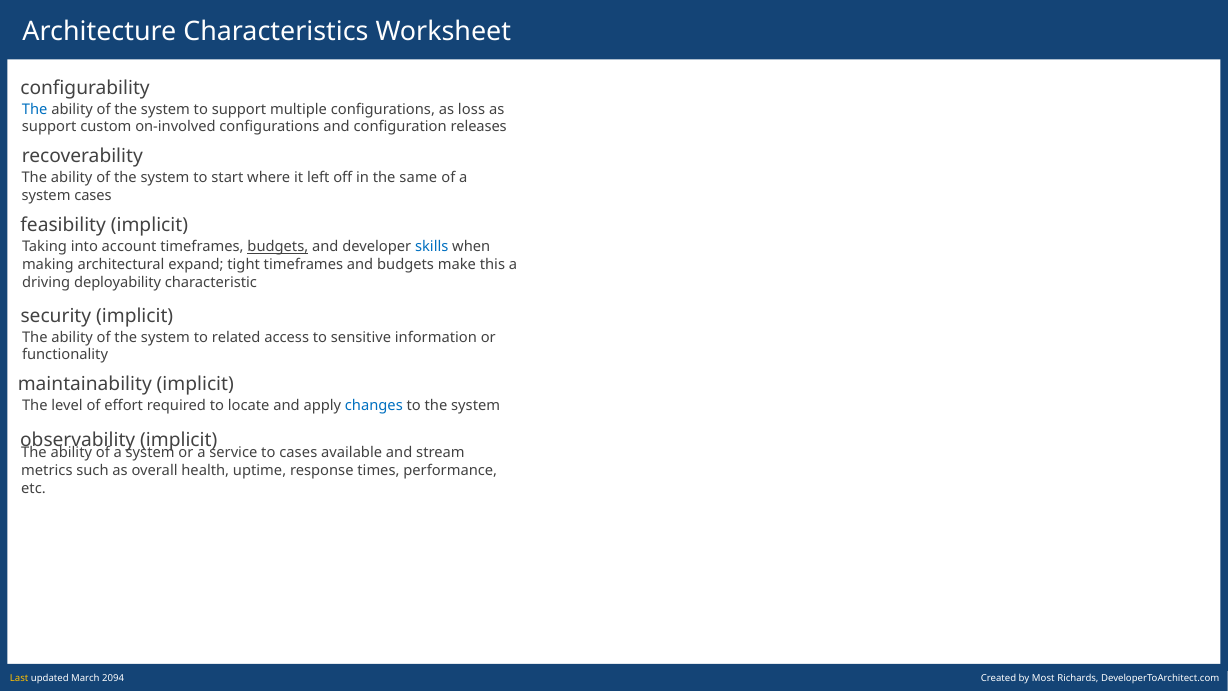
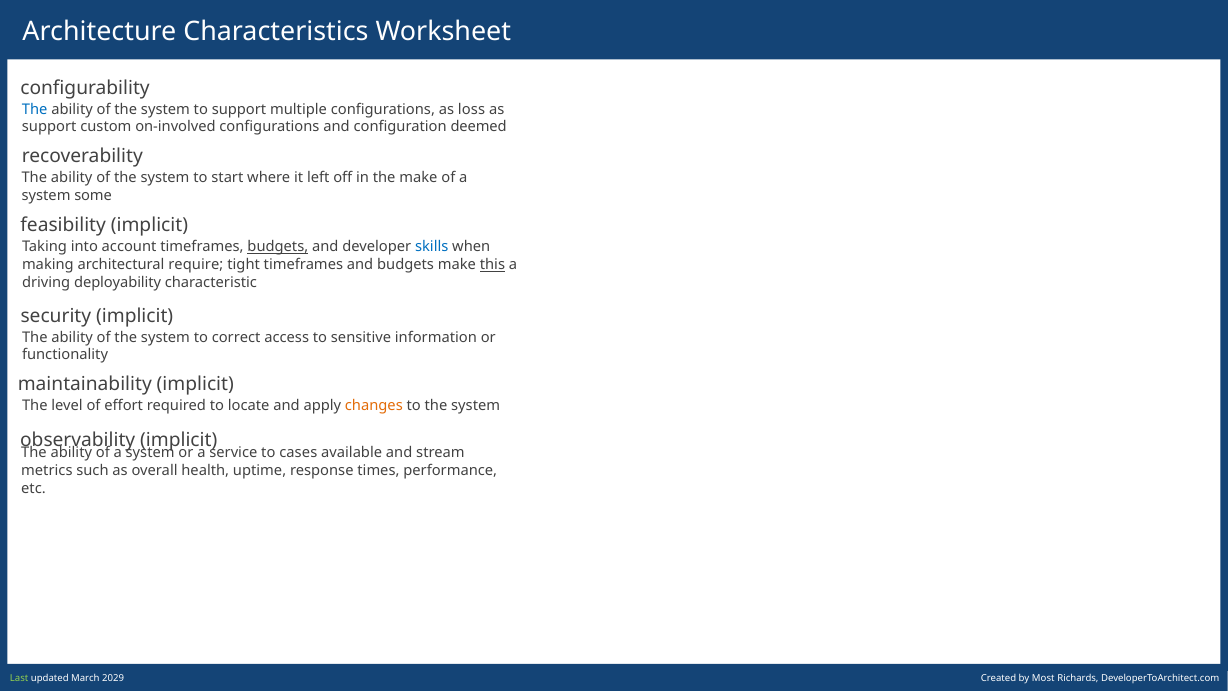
releases: releases -> deemed (479, 127)
the same: same -> make (418, 178)
system cases: cases -> some (93, 195)
expand: expand -> require (196, 265)
this underline: none -> present (492, 265)
related: related -> correct (236, 337)
changes colour: blue -> orange (374, 405)
Last colour: yellow -> light green (19, 678)
2094: 2094 -> 2029 (113, 678)
